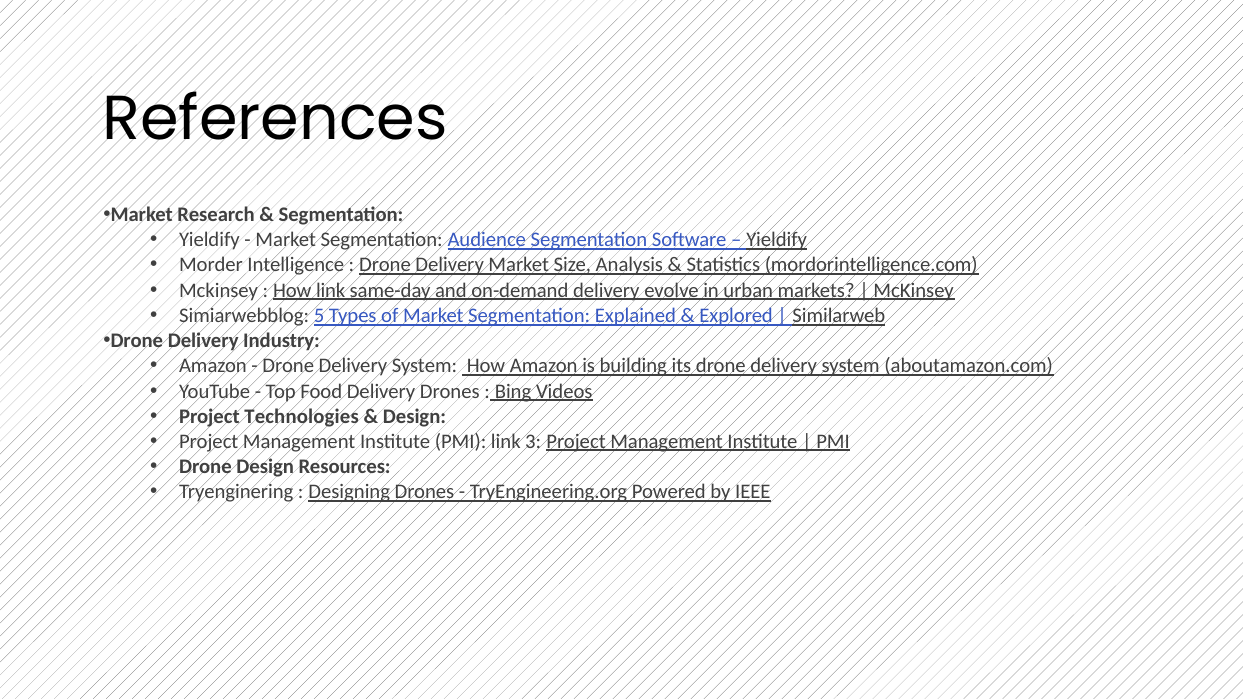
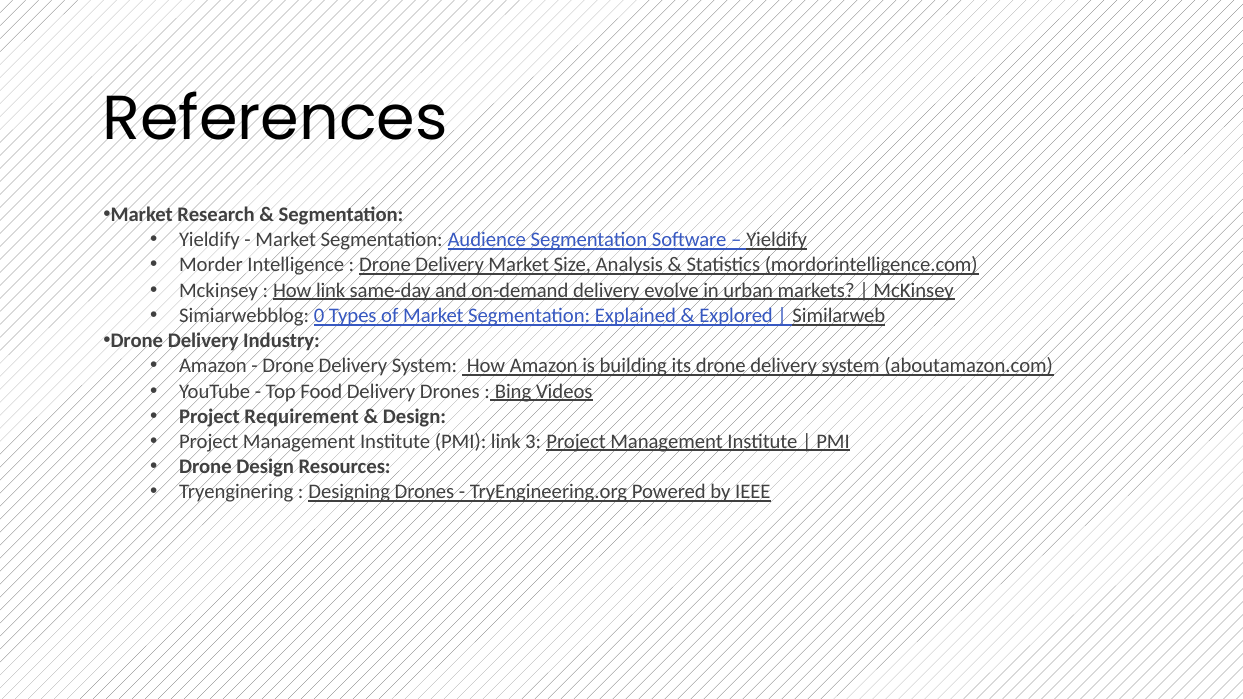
5: 5 -> 0 (319, 316)
Technologies: Technologies -> Requirement (302, 417)
